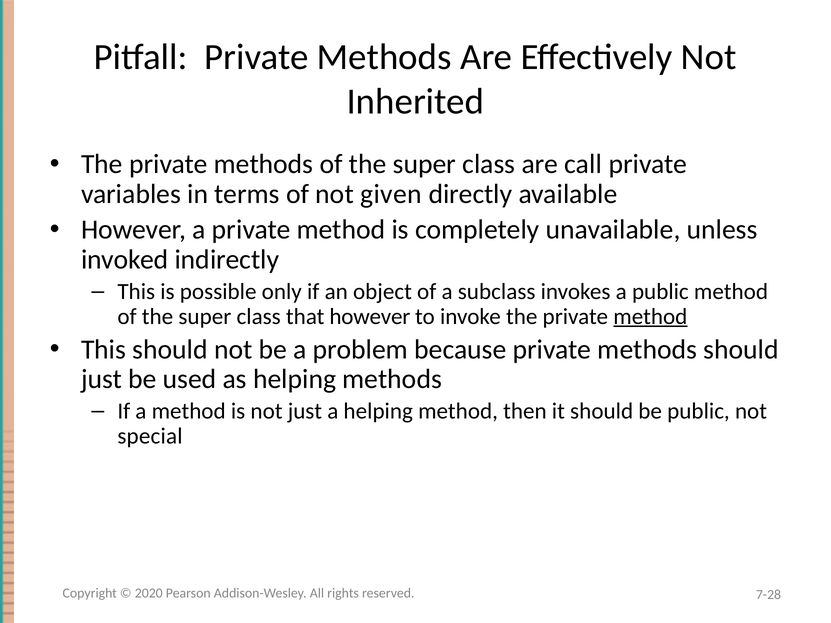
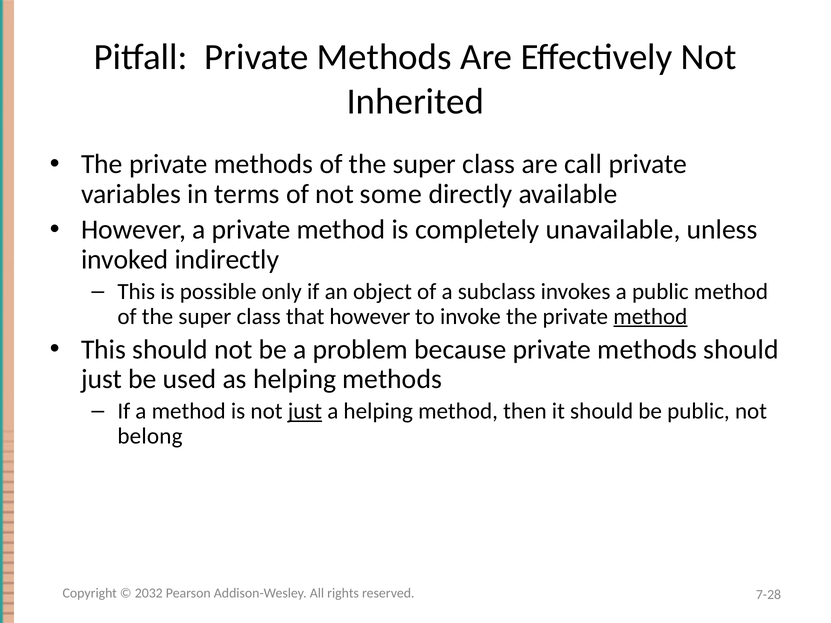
given: given -> some (391, 194)
just underline: none -> present (305, 411)
special: special -> belong (150, 436)
2020: 2020 -> 2032 (149, 594)
